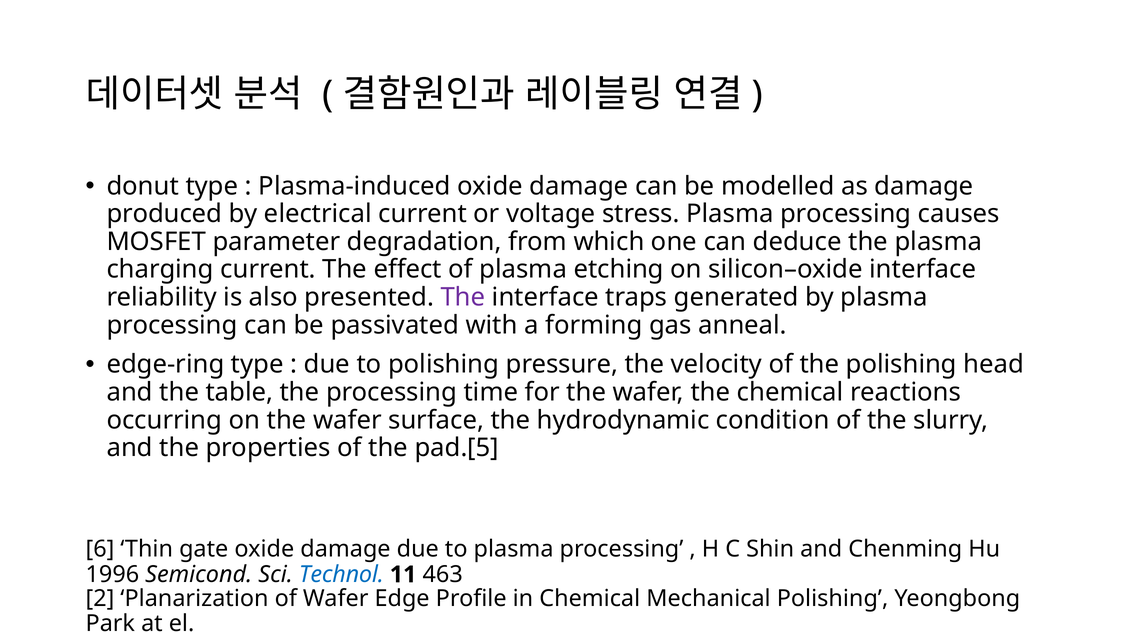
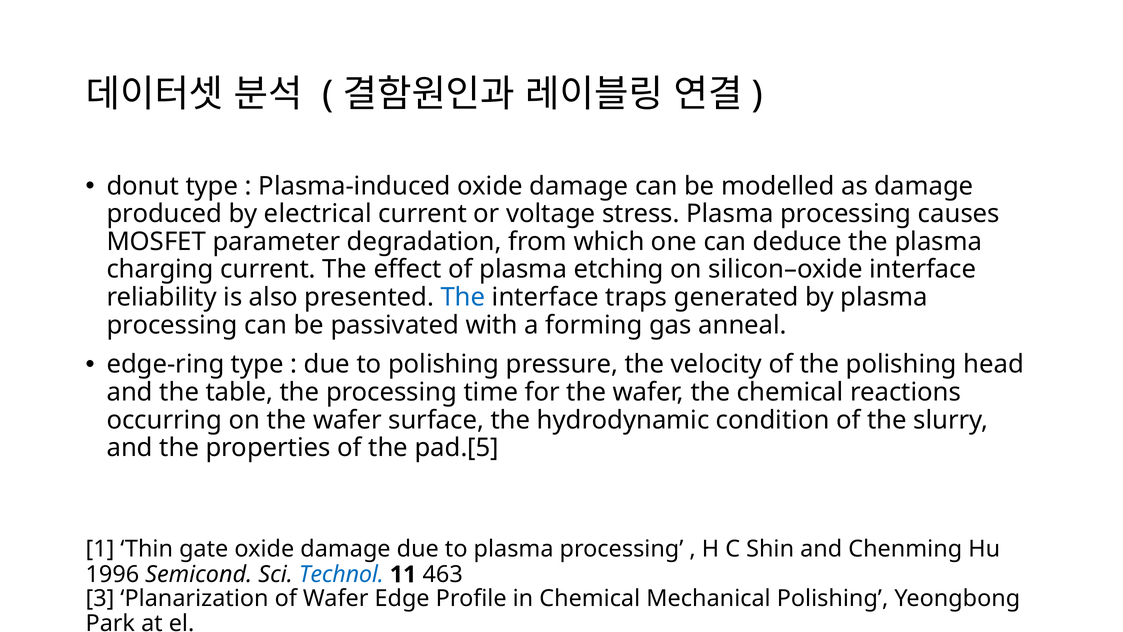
The colour: purple -> blue (463, 297)
6: 6 -> 1 (100, 549)
2: 2 -> 3 (100, 598)
